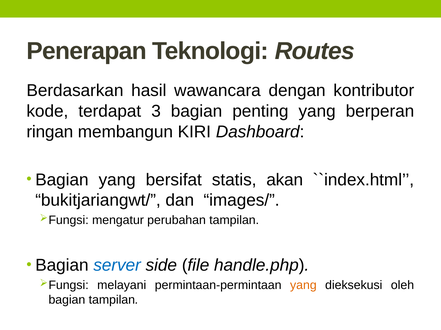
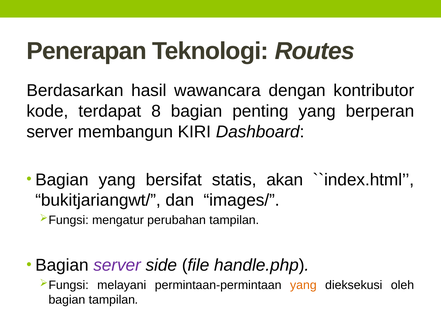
3: 3 -> 8 (156, 111)
ringan: ringan -> server (50, 132)
server colour: blue -> purple (117, 266)
